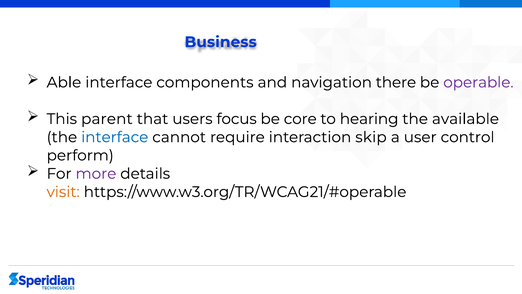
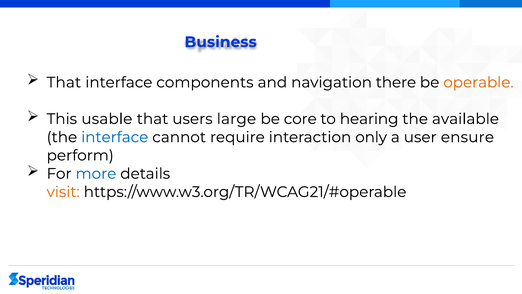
Able: Able -> That (64, 82)
operable colour: purple -> orange (478, 82)
parent: parent -> usable (107, 119)
focus: focus -> large (236, 119)
skip: skip -> only (371, 137)
control: control -> ensure (467, 137)
more colour: purple -> blue (96, 173)
